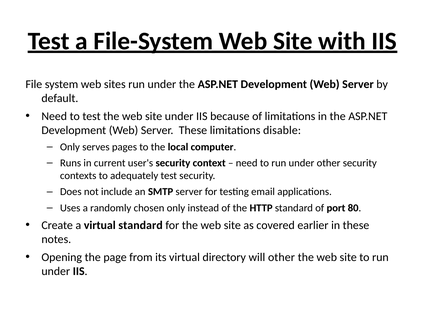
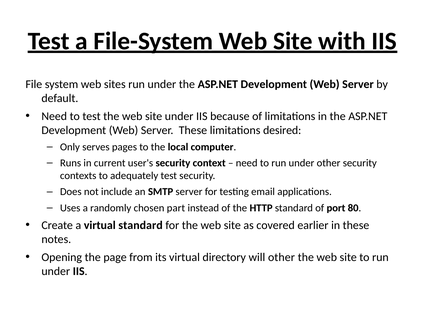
disable: disable -> desired (282, 131)
chosen only: only -> part (176, 208)
